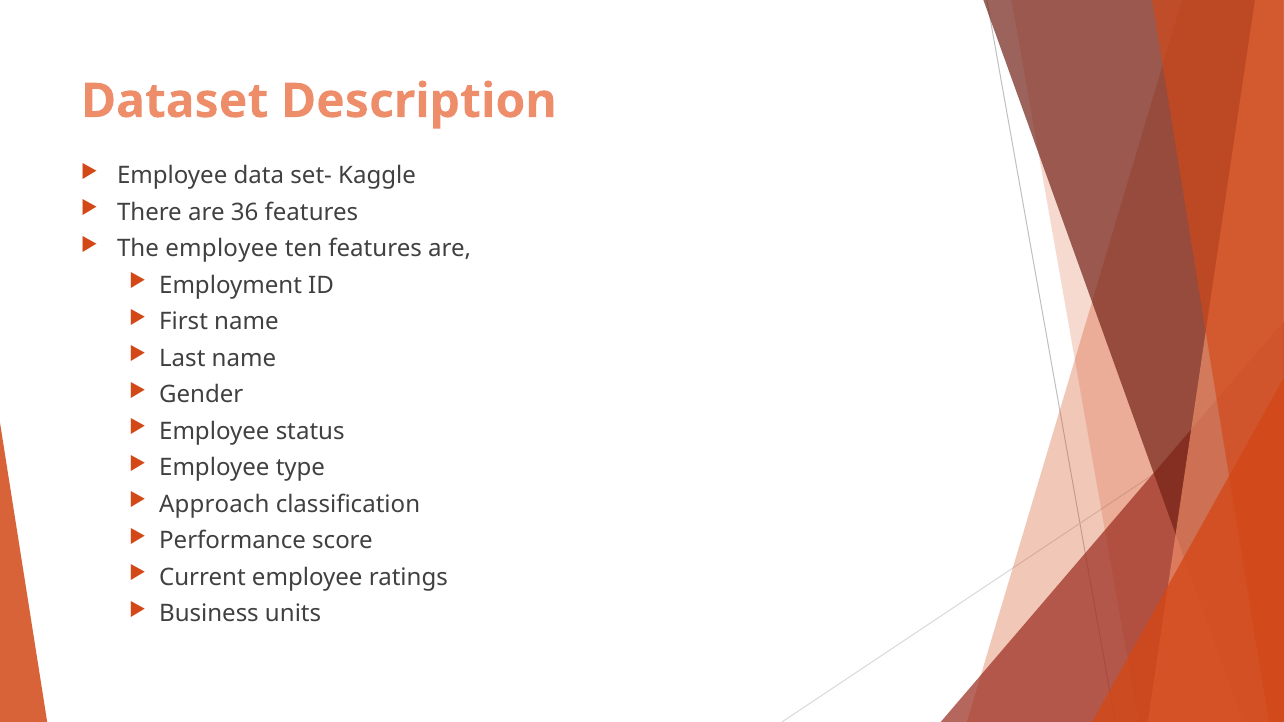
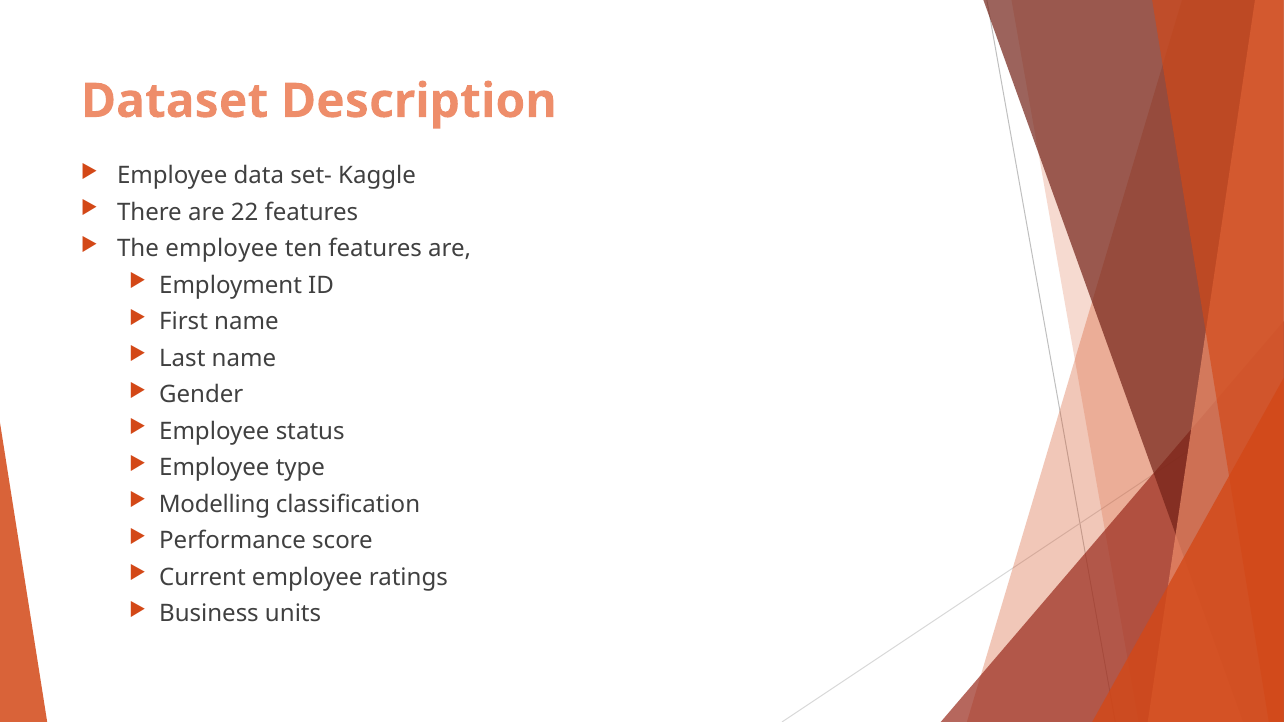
36: 36 -> 22 (245, 212)
Approach: Approach -> Modelling (214, 504)
